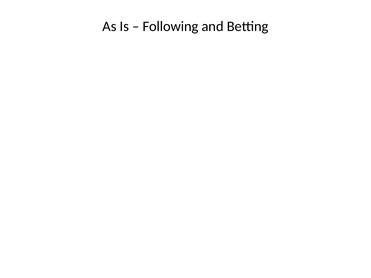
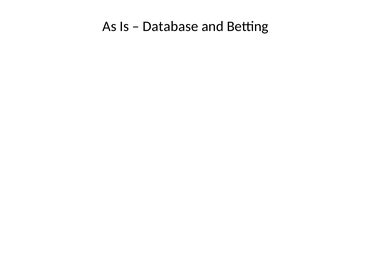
Following: Following -> Database (170, 26)
